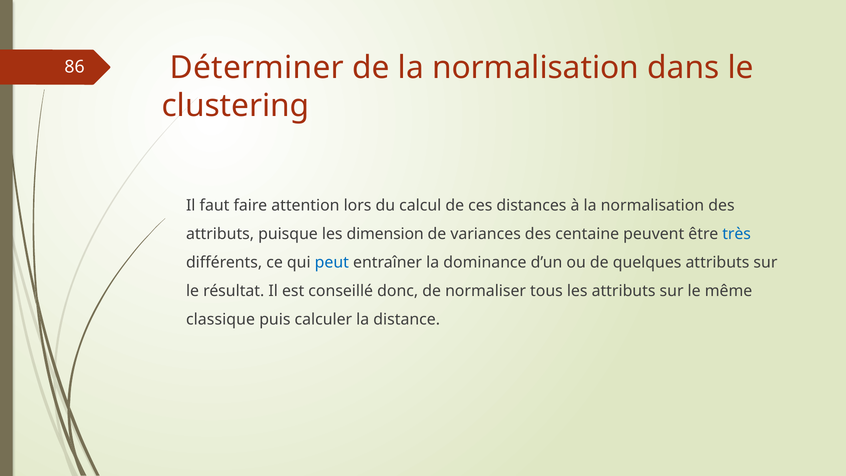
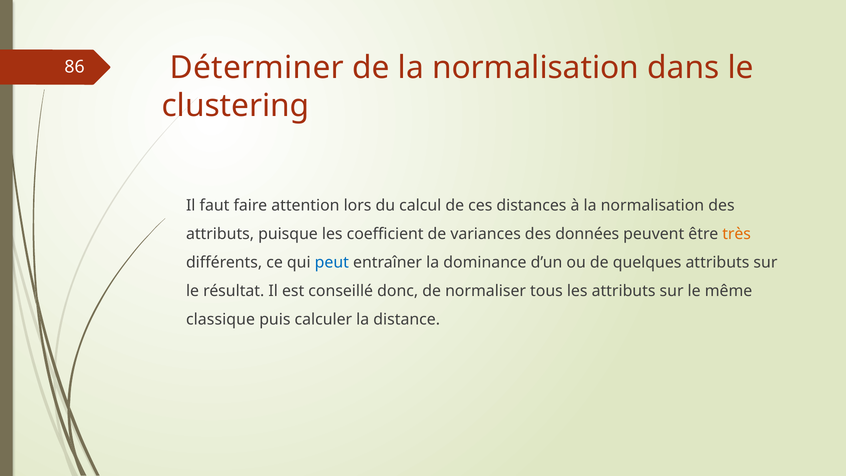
dimension: dimension -> coefficient (385, 234)
centaine: centaine -> données (587, 234)
très colour: blue -> orange (737, 234)
